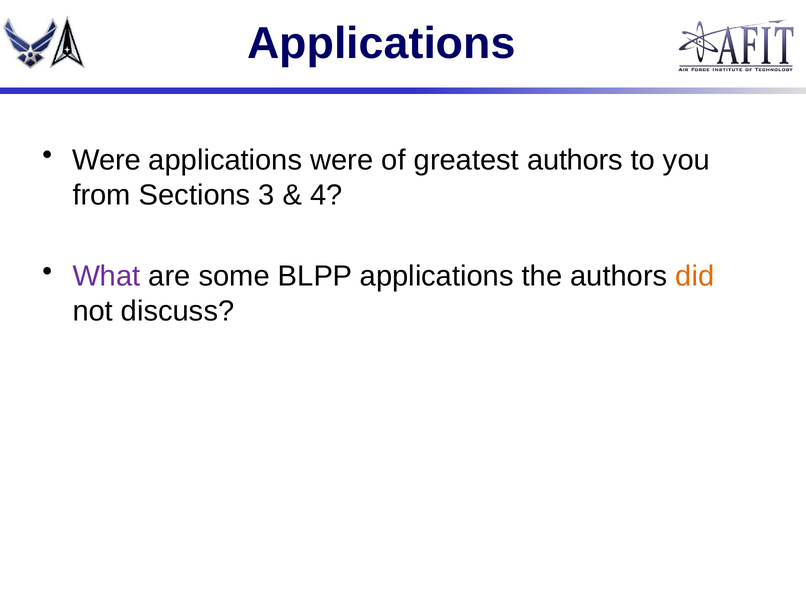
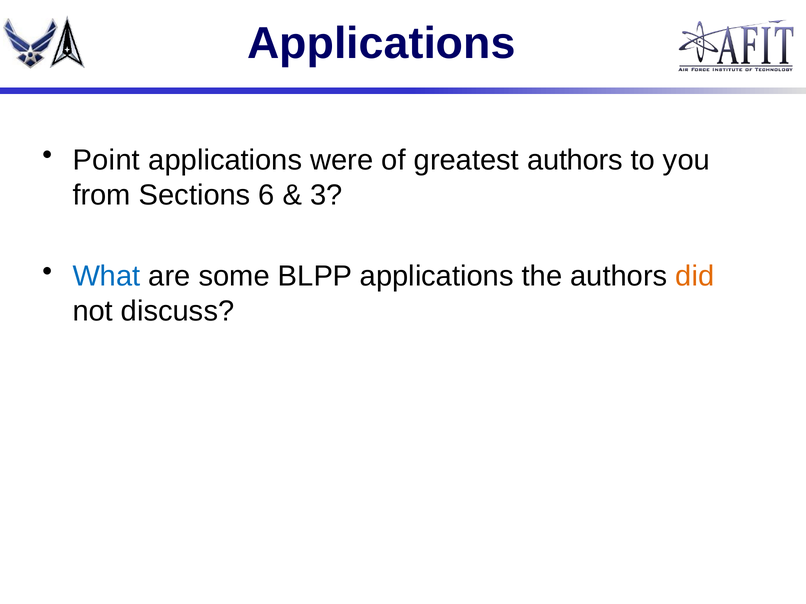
Were: Were -> Point (106, 160)
3: 3 -> 6 (267, 195)
4: 4 -> 3 (326, 195)
What colour: purple -> blue (106, 277)
